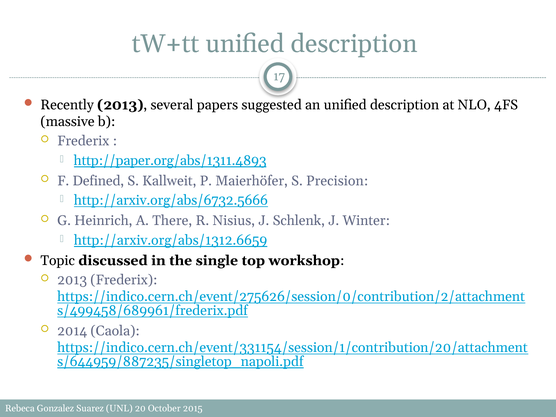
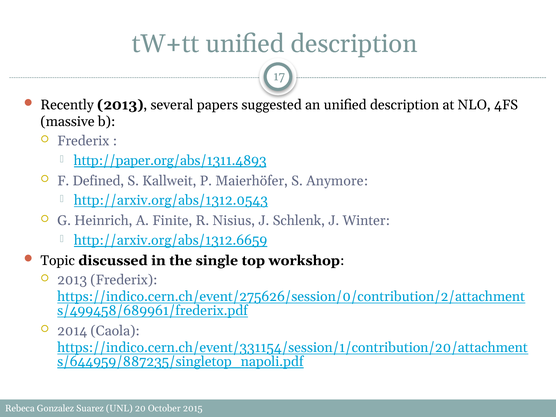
Precision: Precision -> Anymore (337, 181)
http://arxiv.org/abs/6732.5666: http://arxiv.org/abs/6732.5666 -> http://arxiv.org/abs/1312.0543 (171, 200)
There: There -> Finite (172, 221)
